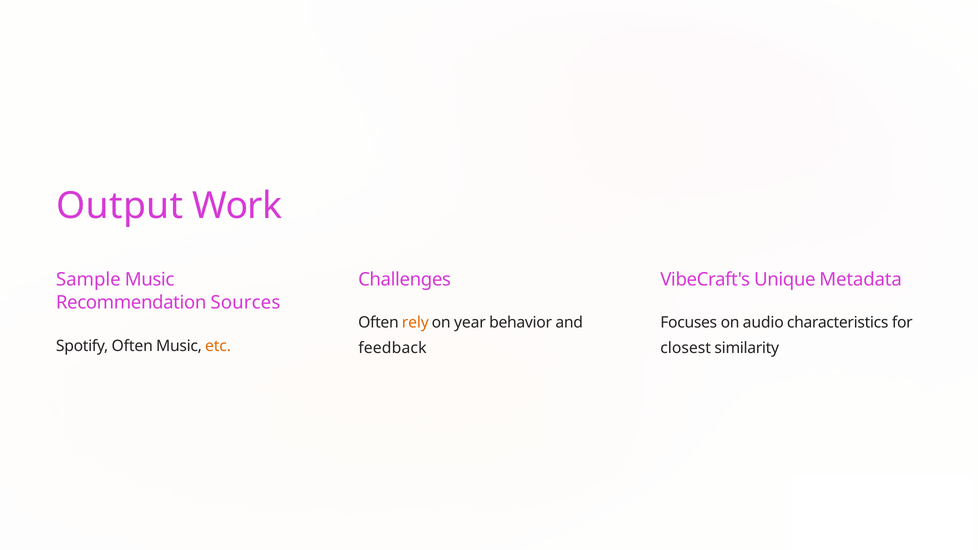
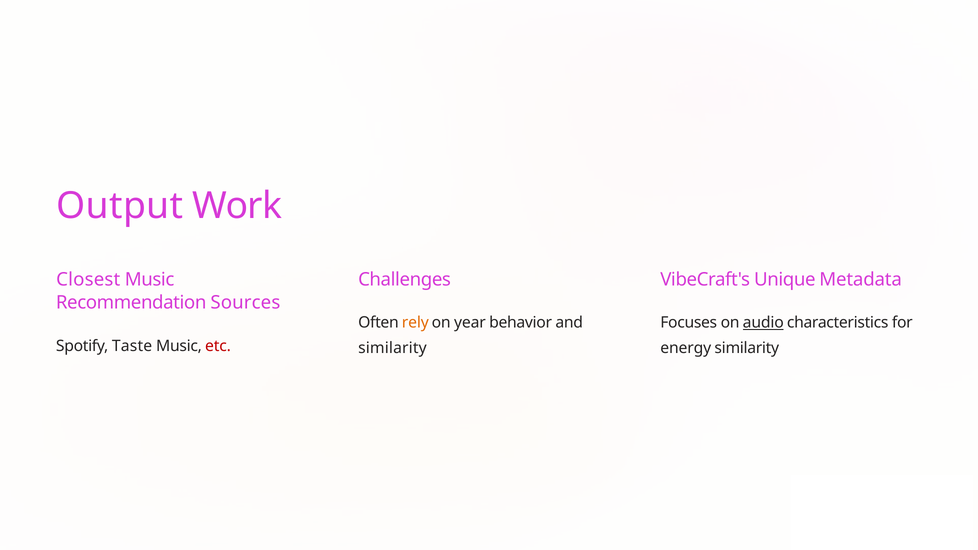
Sample: Sample -> Closest (88, 279)
audio underline: none -> present (763, 323)
Spotify Often: Often -> Taste (132, 346)
etc colour: orange -> red (218, 346)
feedback: feedback -> similarity (392, 348)
closest: closest -> energy (686, 348)
